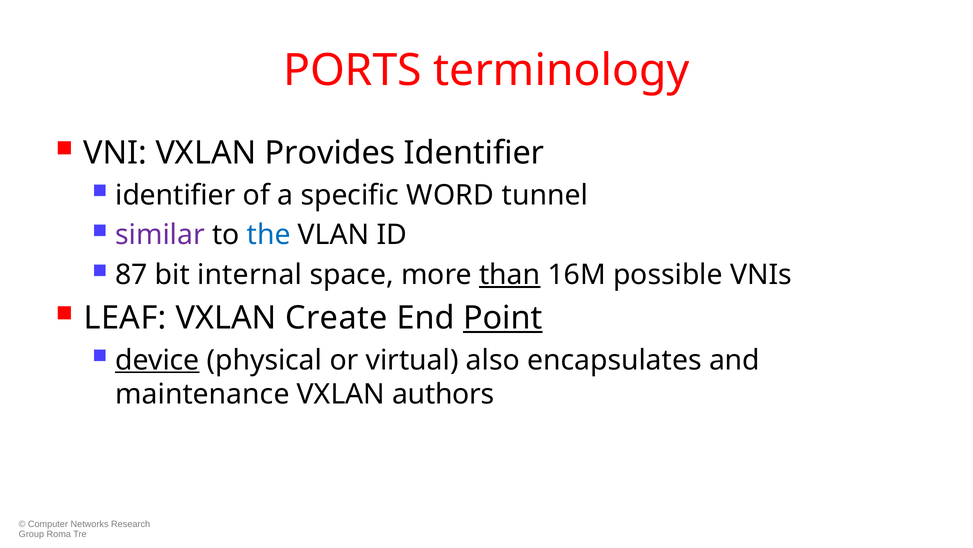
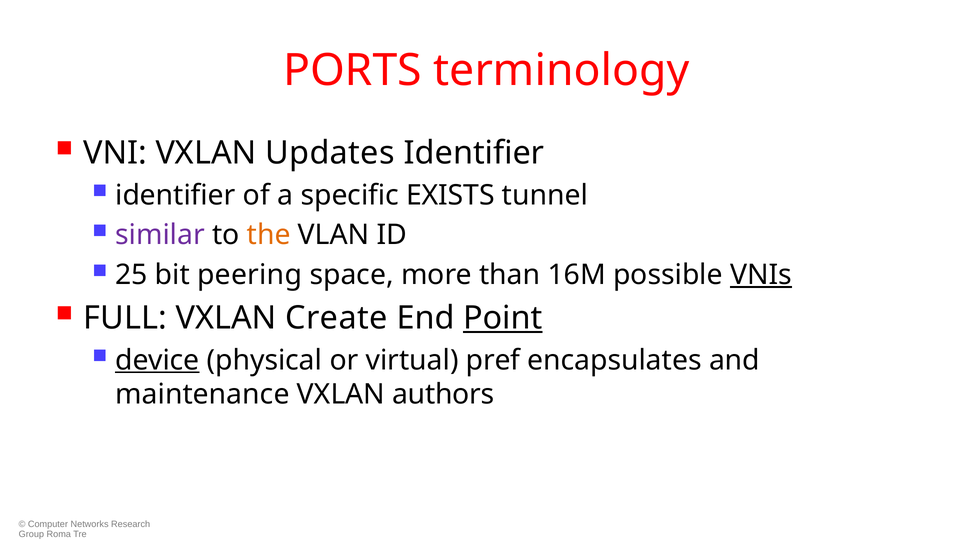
Provides: Provides -> Updates (330, 153)
WORD: WORD -> EXISTS (450, 195)
the colour: blue -> orange (269, 235)
87: 87 -> 25 (131, 275)
internal: internal -> peering (250, 275)
than underline: present -> none (510, 275)
VNIs underline: none -> present (761, 275)
LEAF: LEAF -> FULL (125, 318)
also: also -> pref (493, 360)
